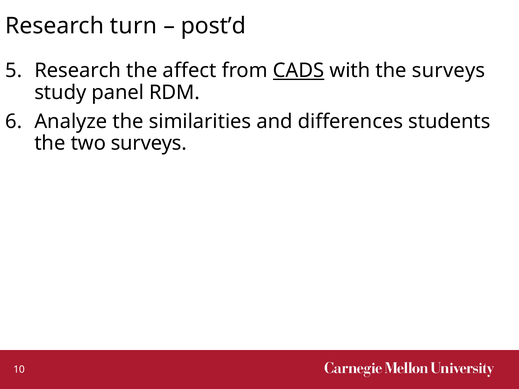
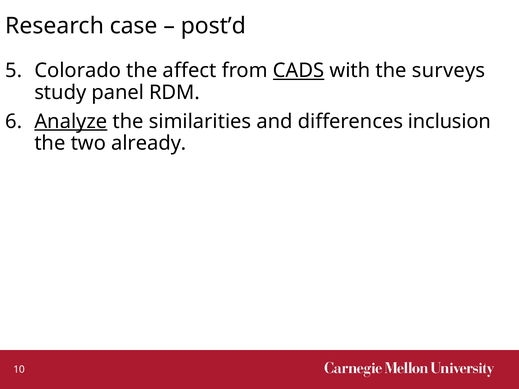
turn: turn -> case (134, 26)
Research: Research -> Colorado (78, 71)
Analyze underline: none -> present (71, 121)
students: students -> inclusion (449, 121)
two surveys: surveys -> already (149, 143)
